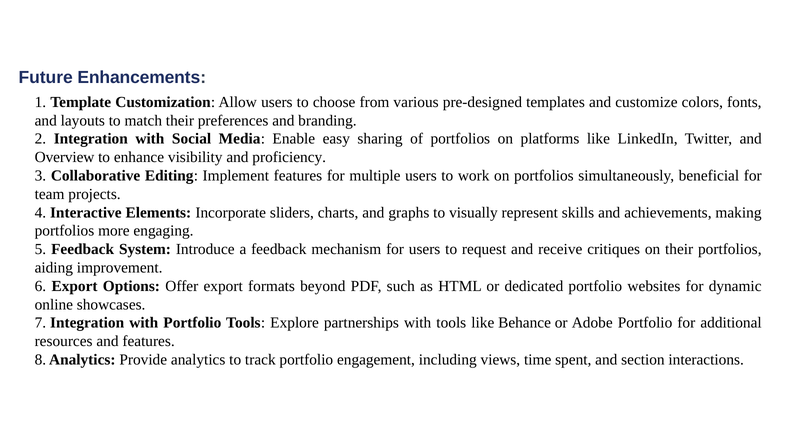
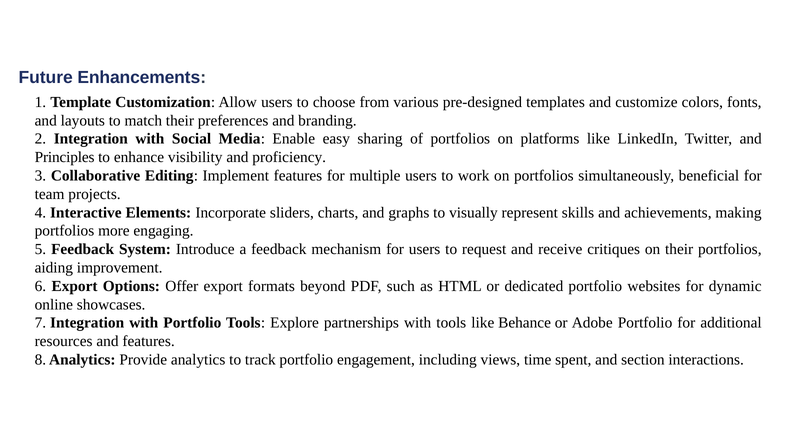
Overview: Overview -> Principles (65, 157)
